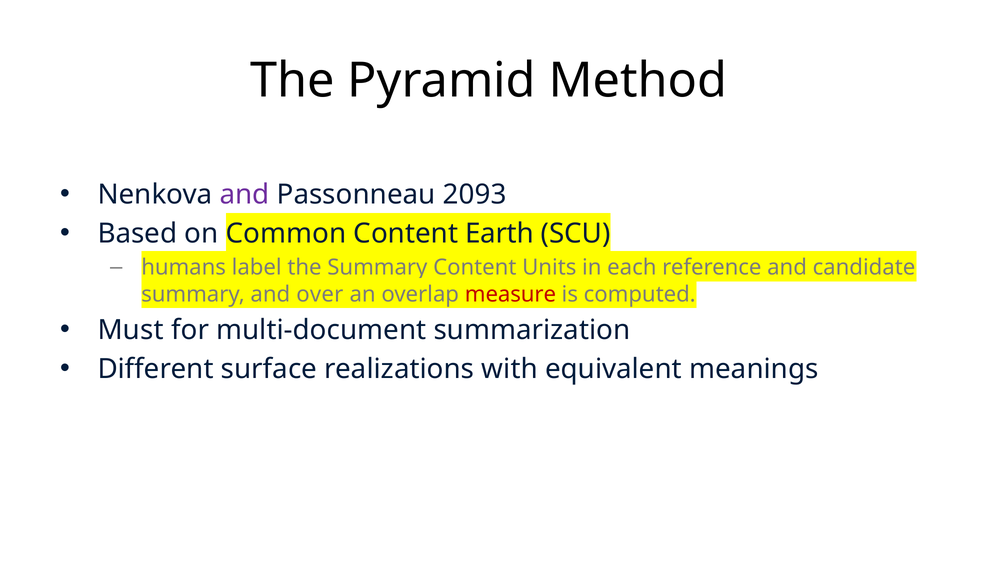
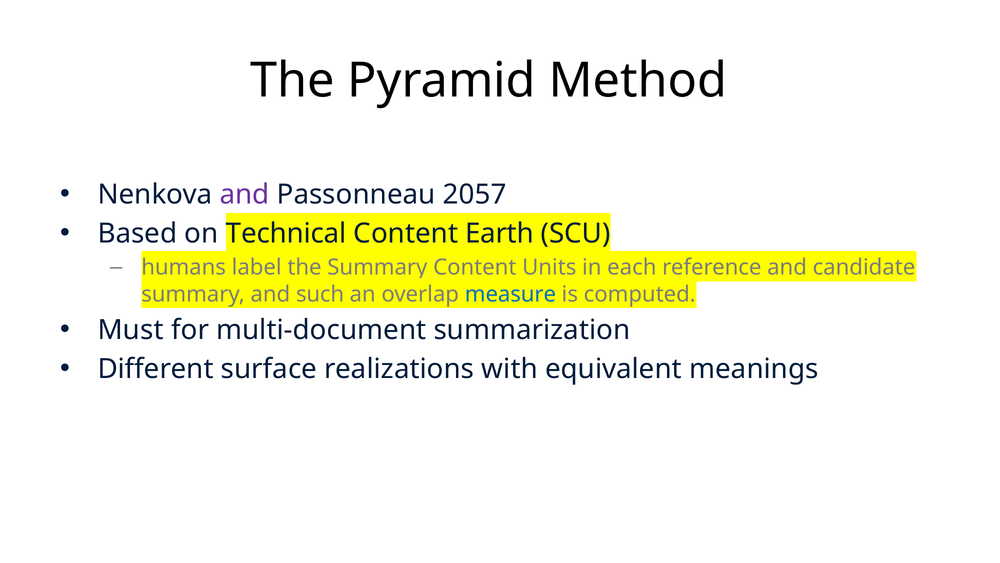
2093: 2093 -> 2057 (475, 194)
Common: Common -> Technical (286, 233)
over: over -> such (320, 294)
measure colour: red -> blue (510, 294)
